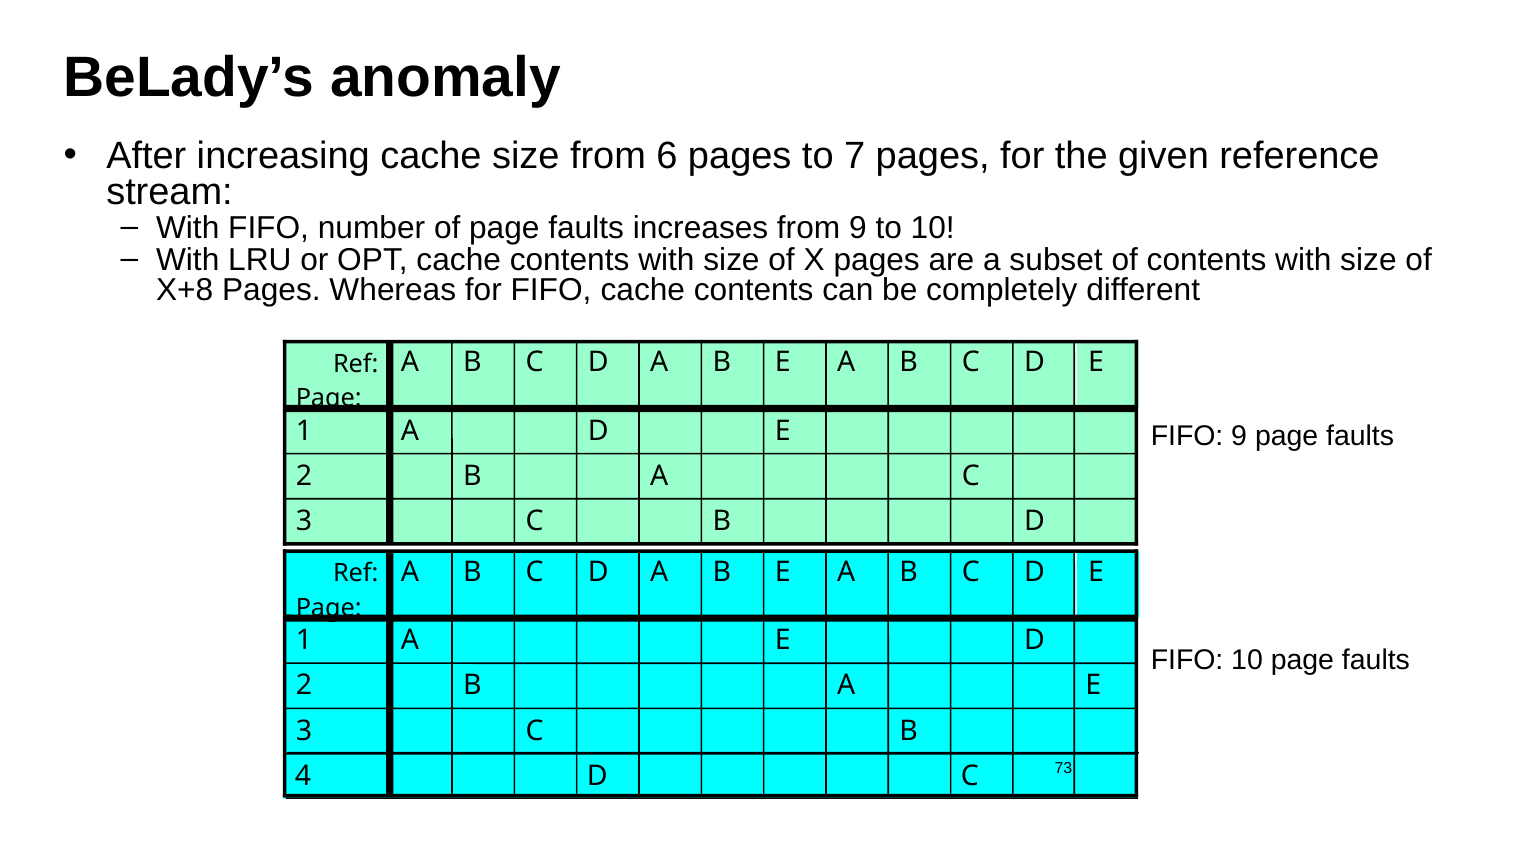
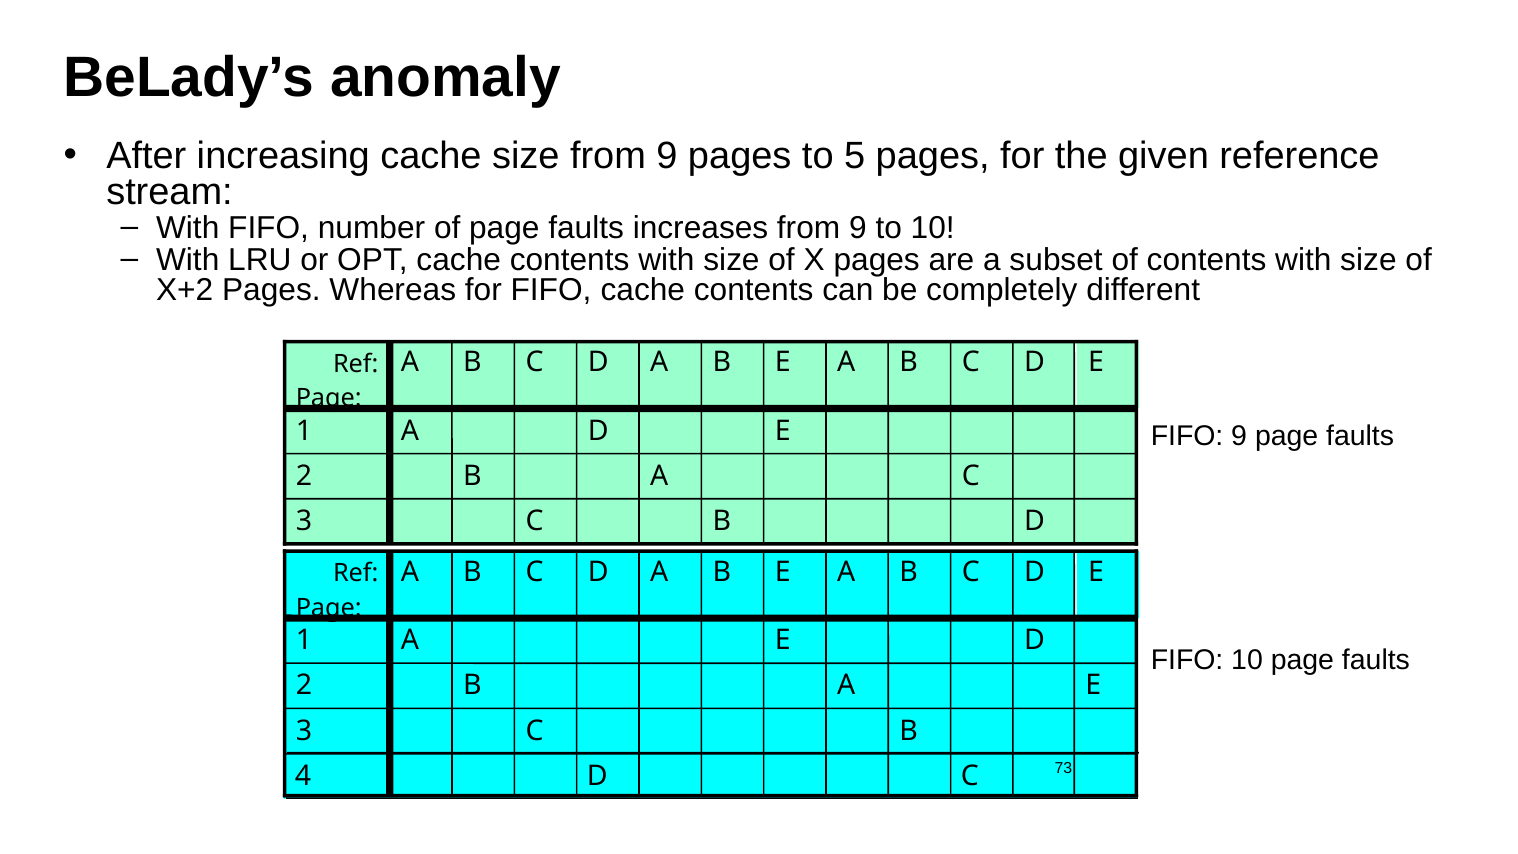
size from 6: 6 -> 9 (667, 156)
7: 7 -> 5 (855, 156)
X+8: X+8 -> X+2 (185, 290)
